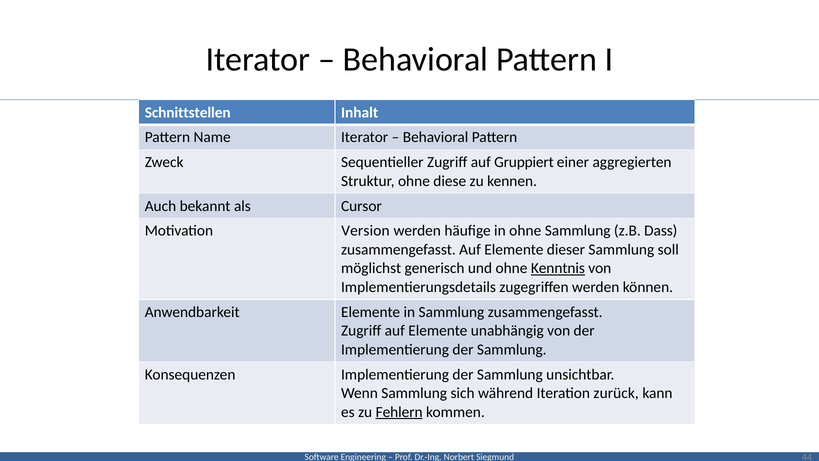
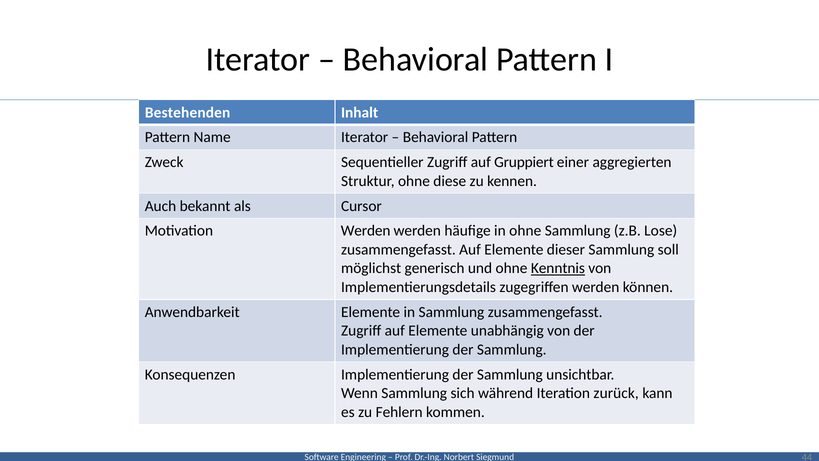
Schnittstellen: Schnittstellen -> Bestehenden (188, 112)
Motivation Version: Version -> Werden (366, 231)
Dass: Dass -> Lose (661, 231)
Fehlern underline: present -> none (399, 412)
